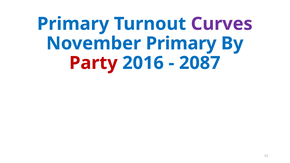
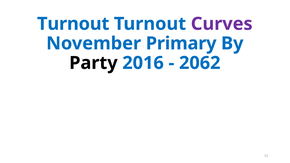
Primary: Primary -> Turnout (73, 24)
Party colour: red -> black (93, 63)
2087: 2087 -> 2062 (200, 63)
